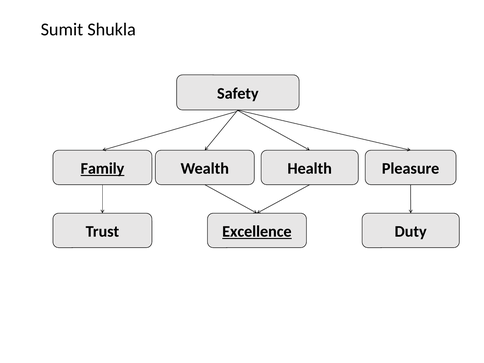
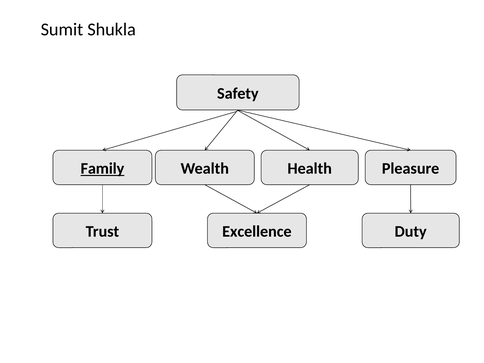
Excellence underline: present -> none (257, 232)
